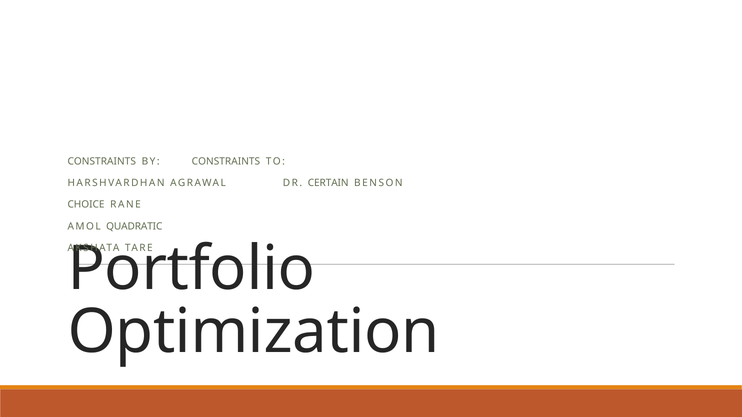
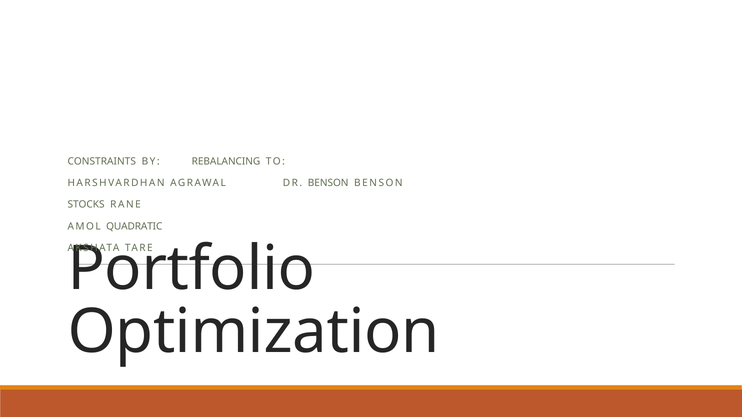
BY CONSTRAINTS: CONSTRAINTS -> REBALANCING (226, 161)
DR CERTAIN: CERTAIN -> BENSON (328, 183)
CHOICE: CHOICE -> STOCKS (86, 205)
